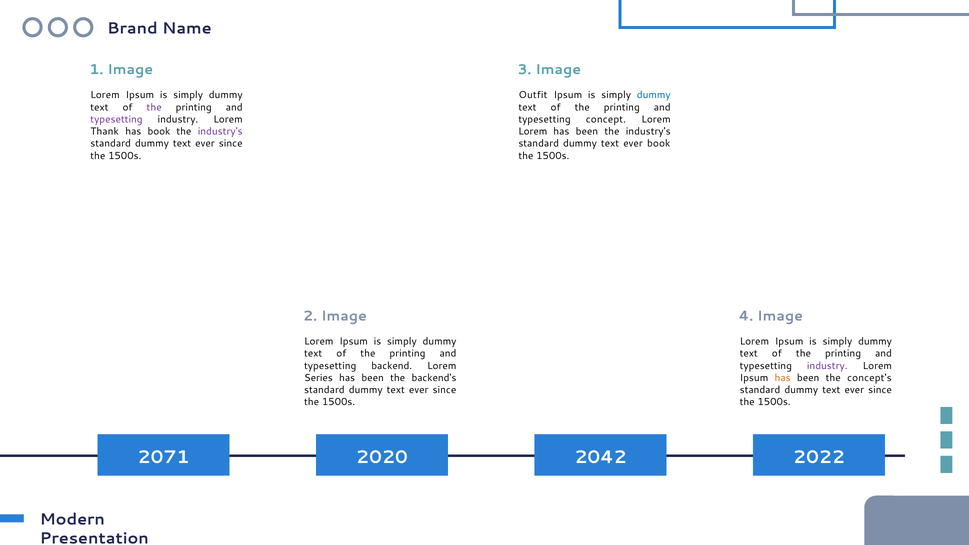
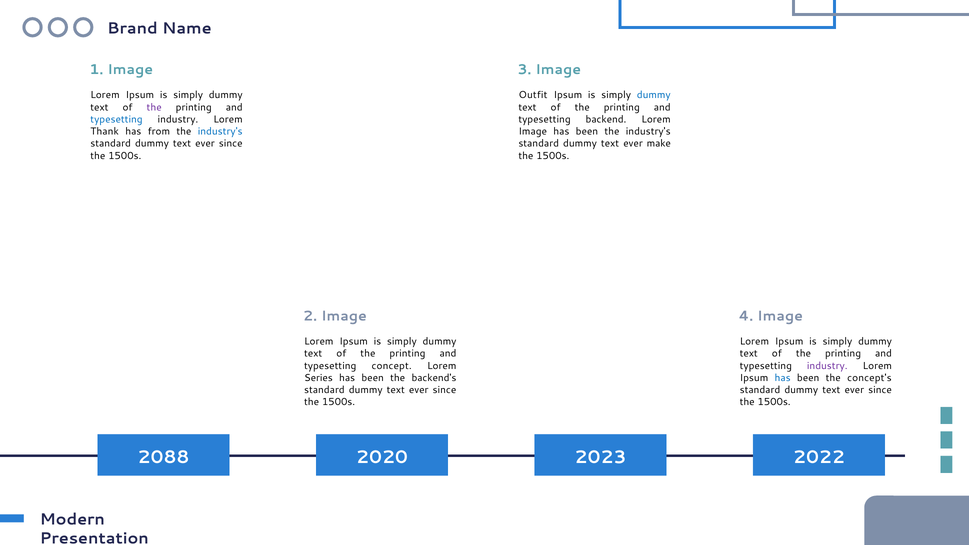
typesetting colour: purple -> blue (117, 119)
concept: concept -> backend (606, 119)
has book: book -> from (159, 131)
industry's colour: purple -> blue (220, 131)
Lorem: Lorem -> Image (533, 131)
ever book: book -> make (659, 144)
backend: backend -> concept (392, 366)
has colour: orange -> blue (783, 378)
2071: 2071 -> 2088 (164, 457)
2042: 2042 -> 2023 (601, 457)
